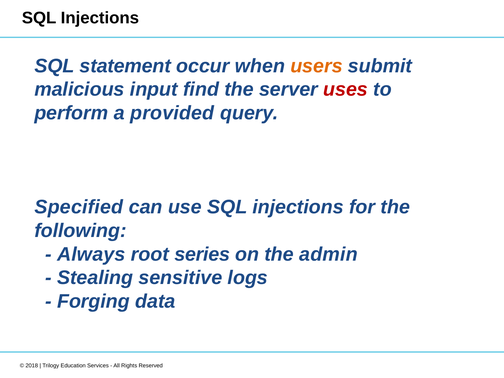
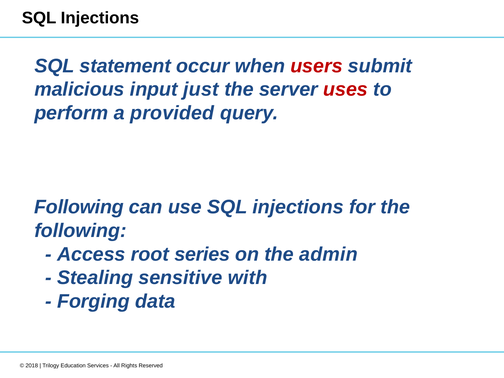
users colour: orange -> red (316, 66)
find: find -> just (201, 90)
Specified: Specified -> Following (79, 207)
Always: Always -> Access (91, 254)
logs: logs -> with (248, 278)
